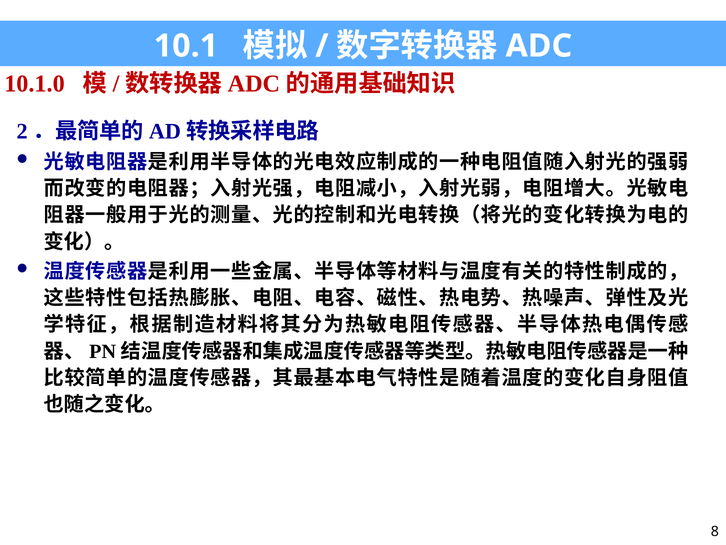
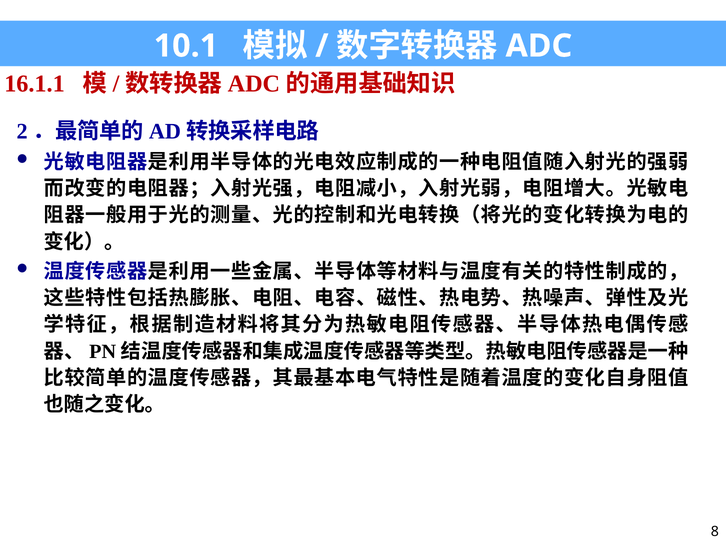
10.1.0: 10.1.0 -> 16.1.1 (35, 84)
